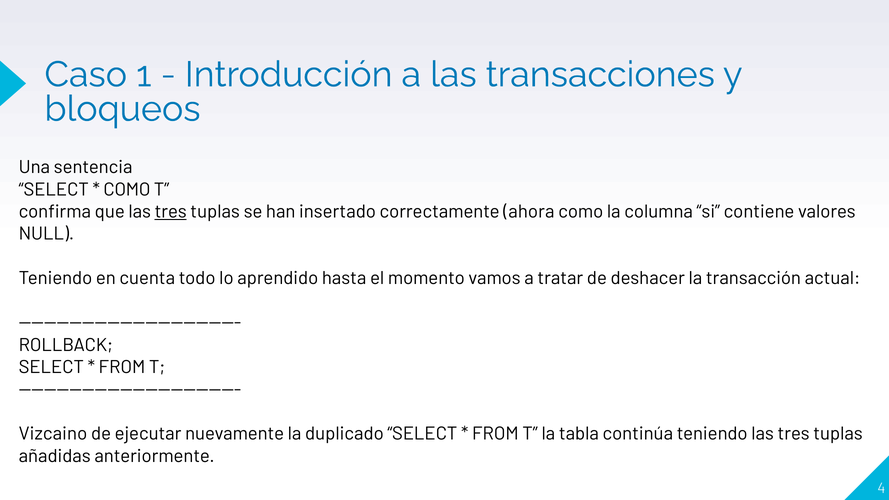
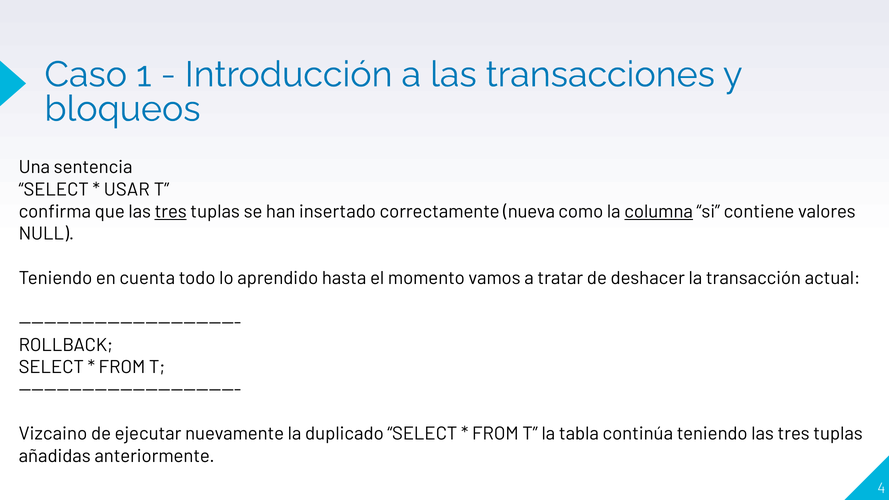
COMO: COMO -> USAR (127, 189)
ahora: ahora -> nueva (529, 212)
columna underline: none -> present (659, 212)
